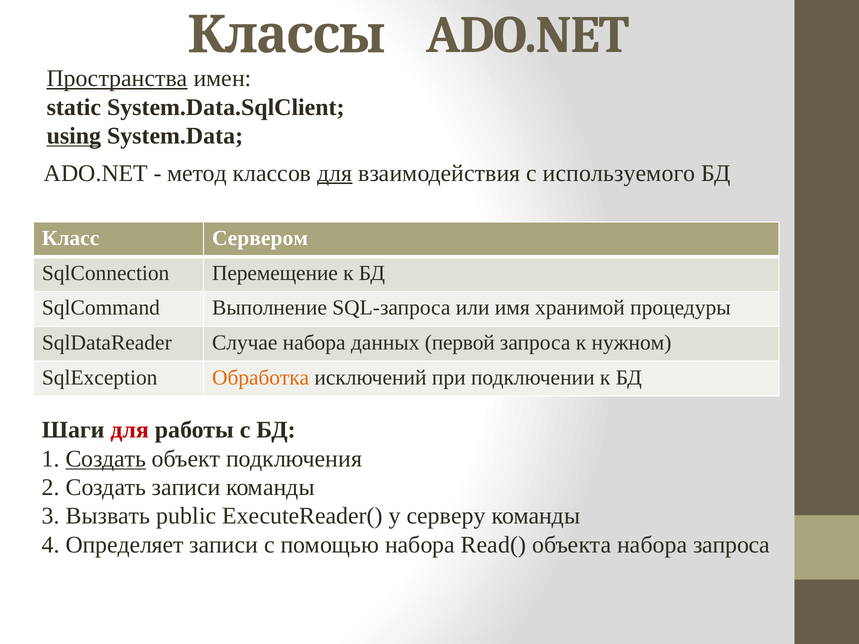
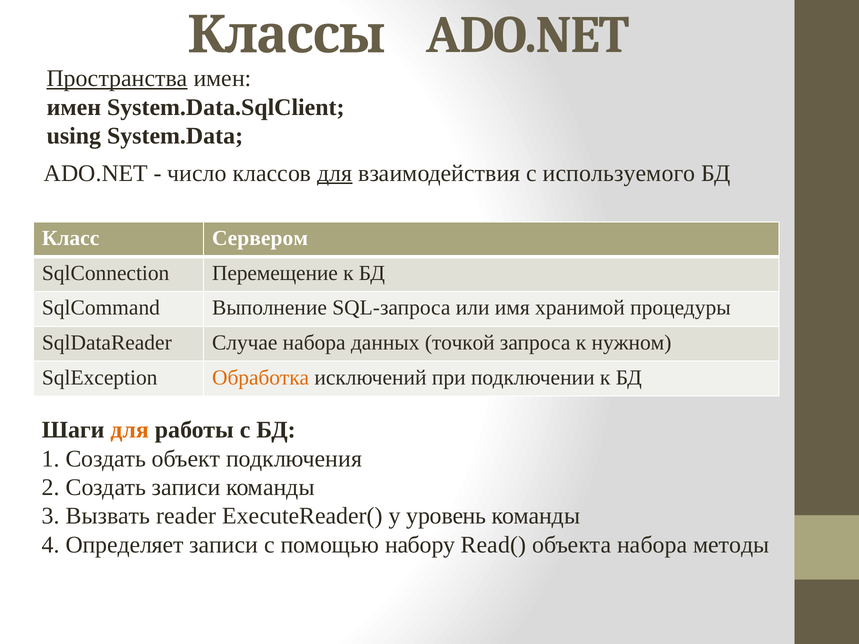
static: static -> имен (74, 107)
using underline: present -> none (74, 136)
мeтoд: мeтoд -> число (197, 173)
первой: первой -> точкой (460, 343)
для colour: red -> orange (130, 430)
Создать underline: present -> none (106, 459)
public: public -> reader (186, 516)
серверу: серверу -> уровень (446, 516)
помощью набора: набора -> набору (420, 545)
набора запроса: запроса -> методы (731, 545)
